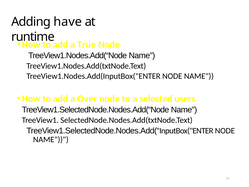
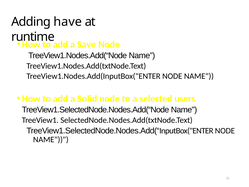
True: True -> Save (87, 44)
Over: Over -> Solid (87, 99)
